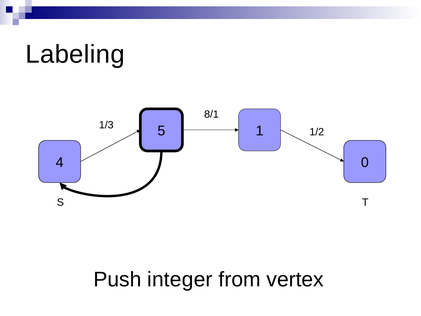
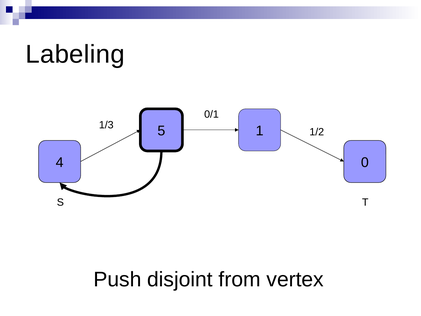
8/1: 8/1 -> 0/1 (211, 114)
integer: integer -> disjoint (180, 279)
